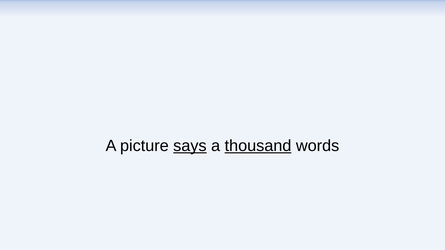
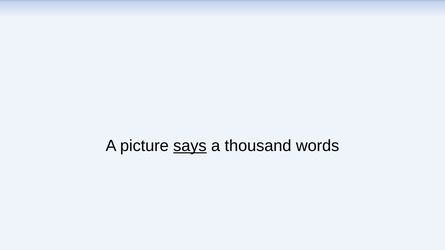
thousand underline: present -> none (258, 146)
